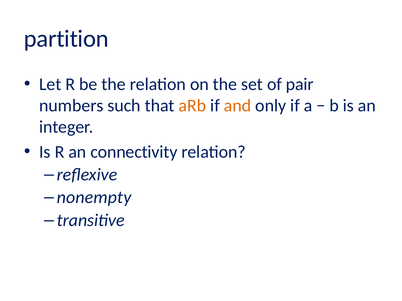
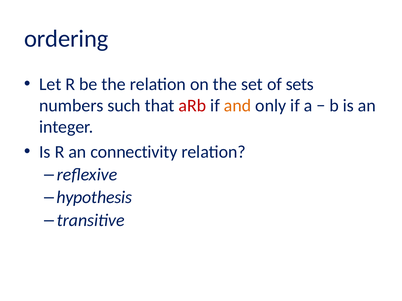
partition: partition -> ordering (66, 39)
pair: pair -> sets (300, 84)
aRb colour: orange -> red (192, 106)
nonempty: nonempty -> hypothesis (94, 198)
